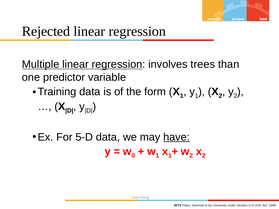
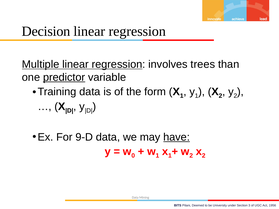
Rejected: Rejected -> Decision (46, 31)
predictor underline: none -> present (64, 77)
5-D: 5-D -> 9-D (84, 137)
